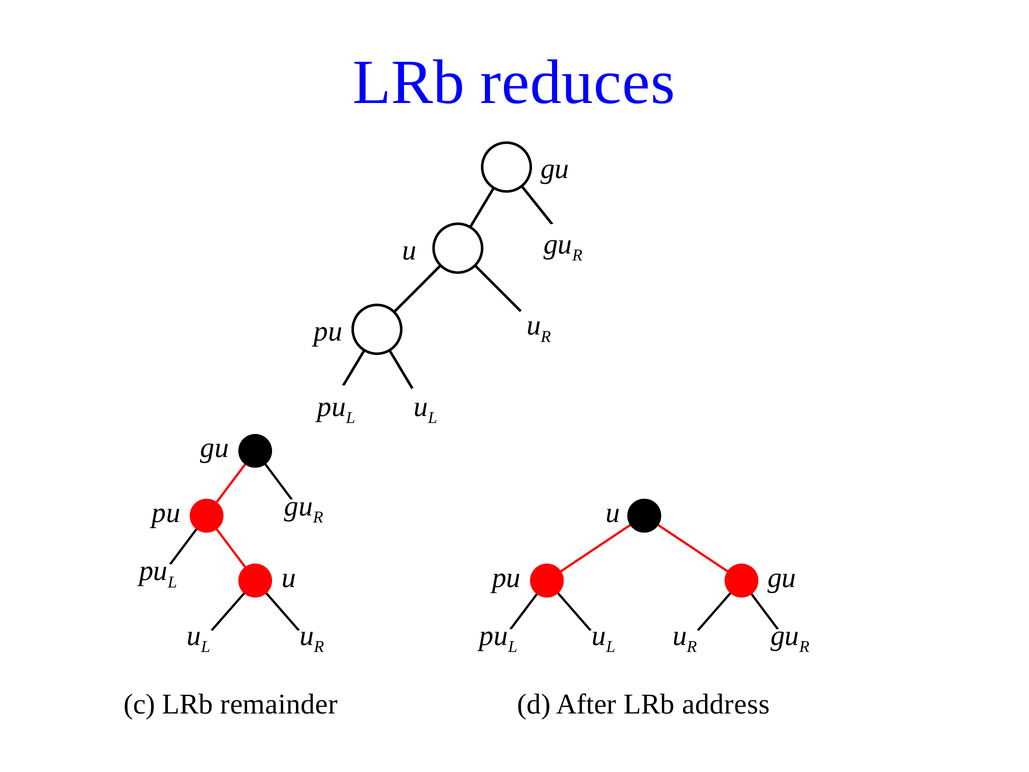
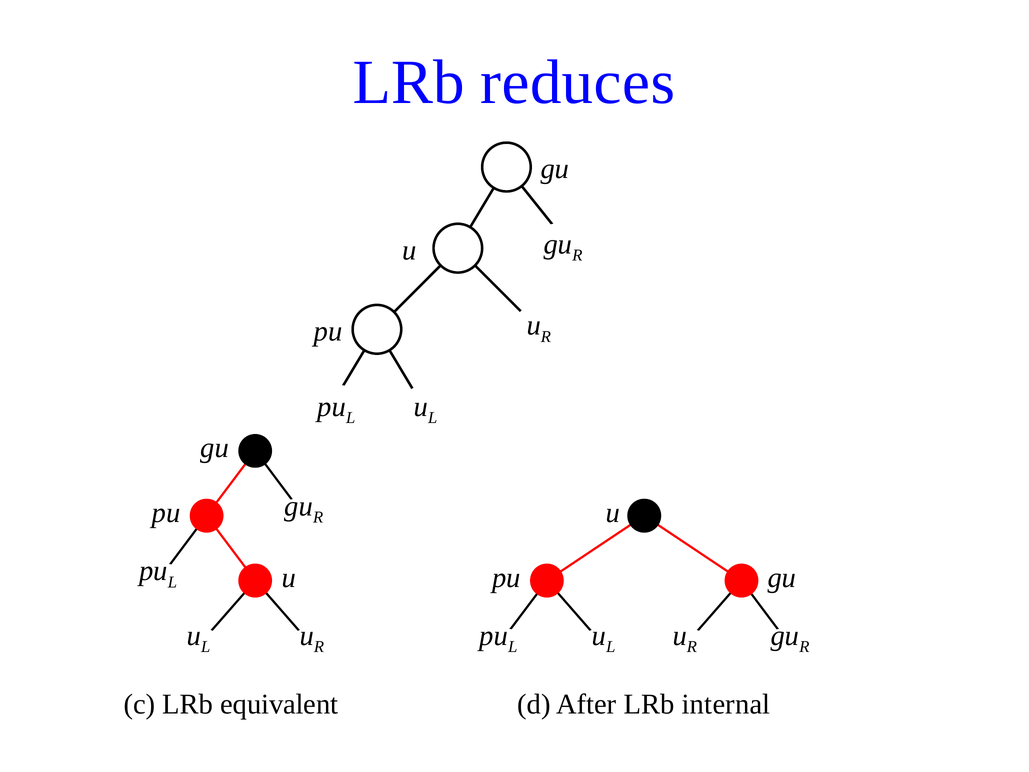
remainder: remainder -> equivalent (279, 704)
address: address -> internal (726, 704)
